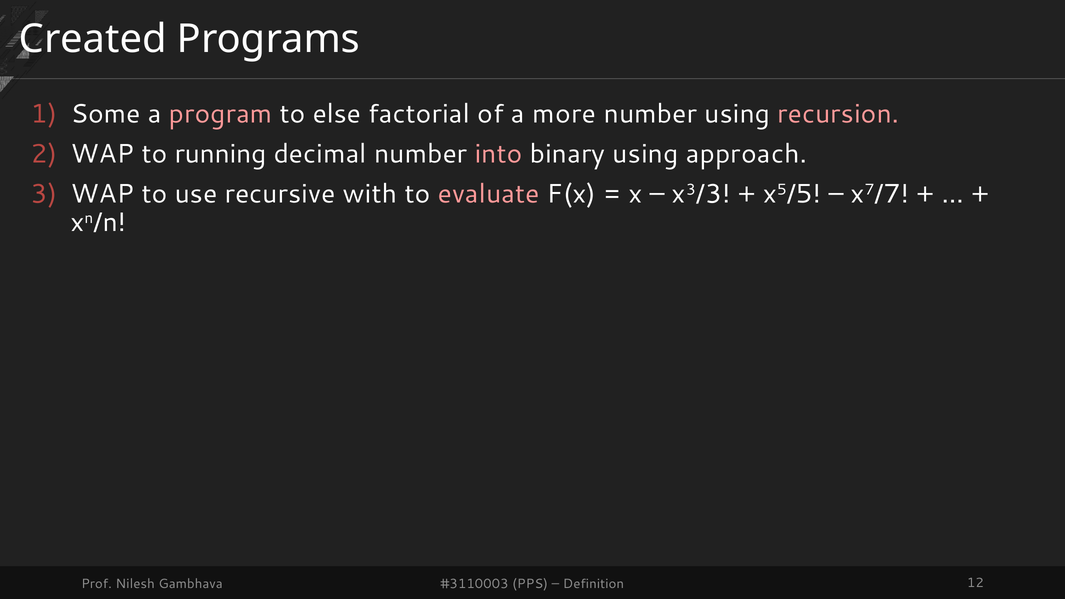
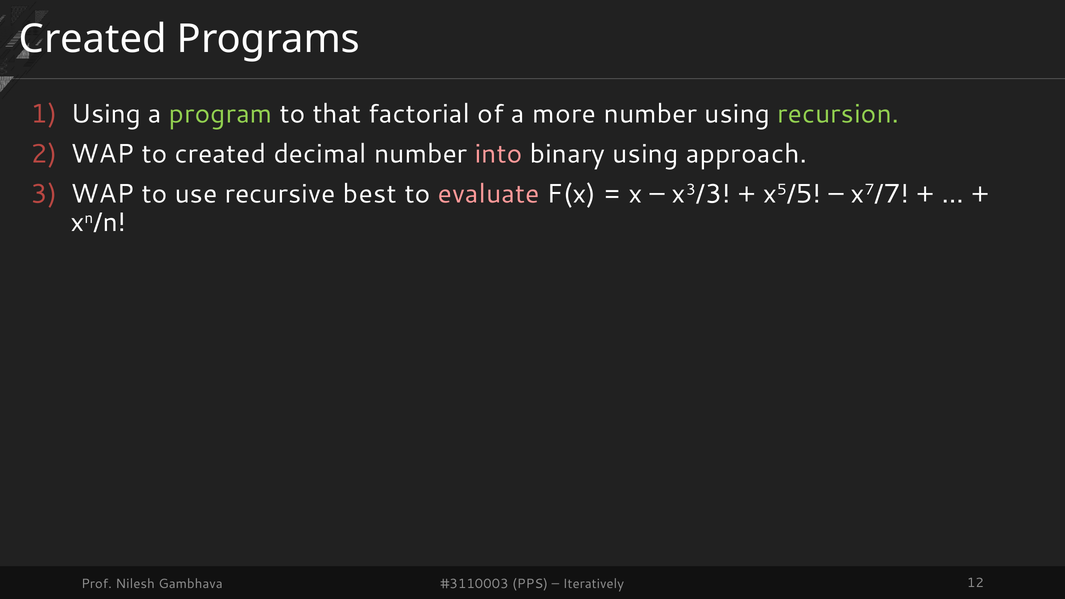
Some: Some -> Using (106, 114)
program colour: pink -> light green (221, 114)
else: else -> that (337, 114)
recursion colour: pink -> light green (838, 114)
to running: running -> created (220, 154)
with: with -> best (370, 194)
Definition: Definition -> Iteratively (593, 584)
